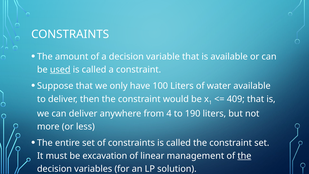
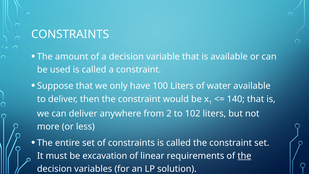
used underline: present -> none (60, 70)
409: 409 -> 140 (236, 99)
4: 4 -> 2 (169, 114)
190: 190 -> 102 (193, 114)
management: management -> requirements (195, 156)
